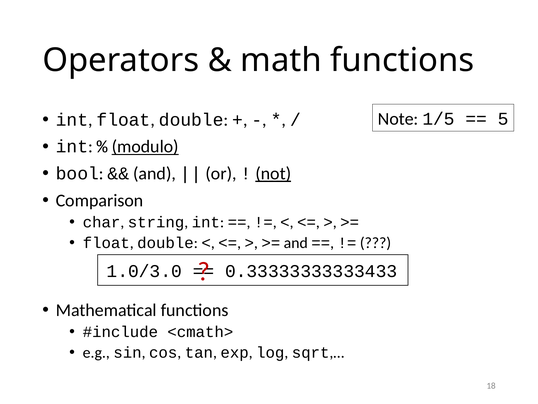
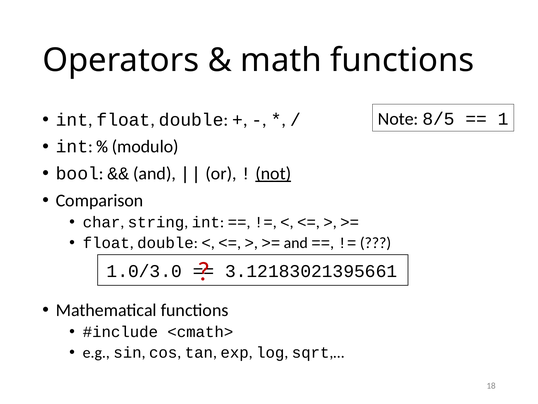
1/5: 1/5 -> 8/5 (439, 119)
5: 5 -> 1 (503, 119)
modulo underline: present -> none (145, 147)
0.33333333333433: 0.33333333333433 -> 3.12183021395661 (311, 271)
